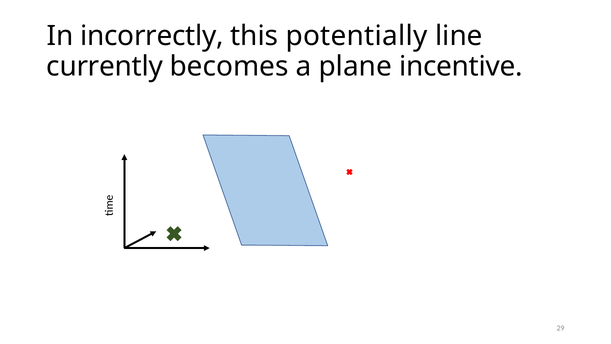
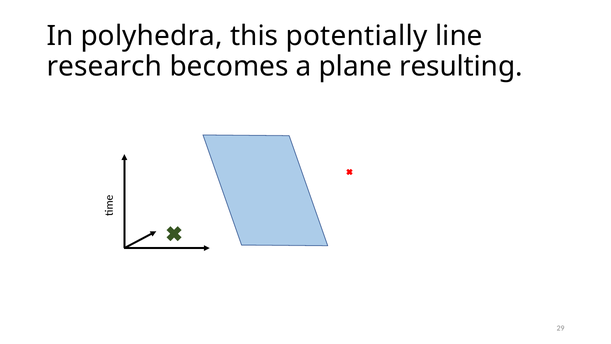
incorrectly: incorrectly -> polyhedra (152, 36)
currently: currently -> research (104, 66)
incentive: incentive -> resulting (461, 66)
